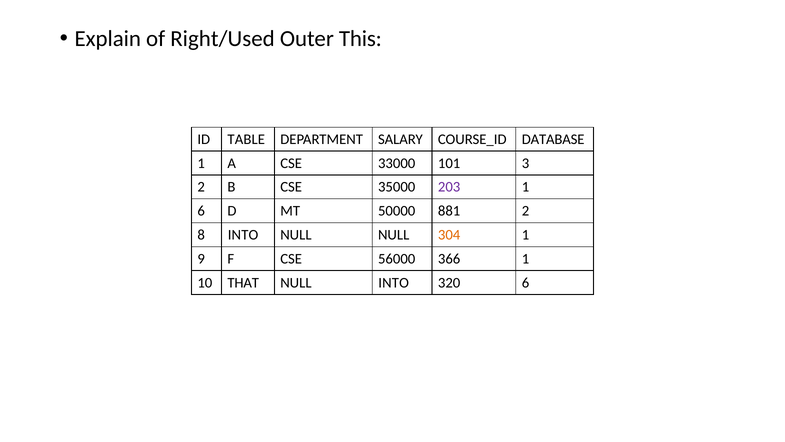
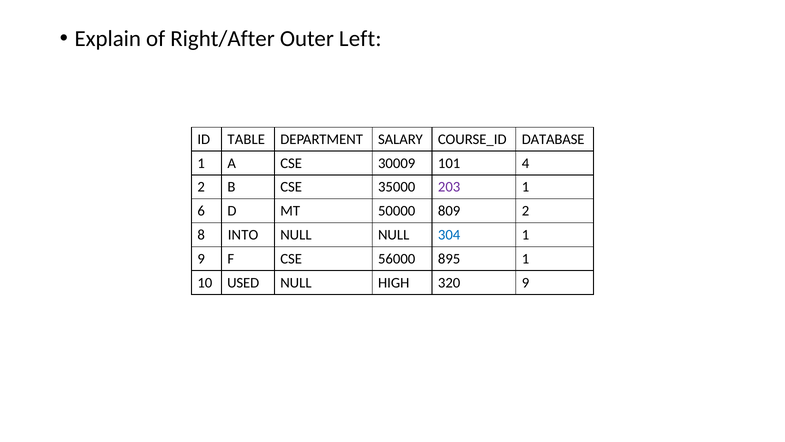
Right/Used: Right/Used -> Right/After (223, 39)
This: This -> Left (360, 39)
33000: 33000 -> 30009 (397, 163)
3: 3 -> 4 (525, 163)
881: 881 -> 809 (449, 211)
304 colour: orange -> blue (449, 235)
366: 366 -> 895 (449, 259)
THAT: THAT -> USED (243, 282)
NULL INTO: INTO -> HIGH (394, 282)
320 6: 6 -> 9 (525, 282)
